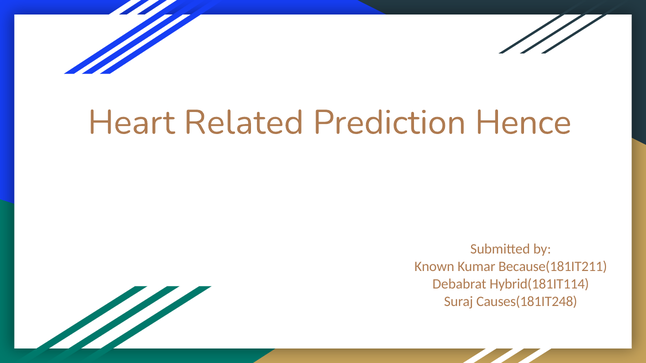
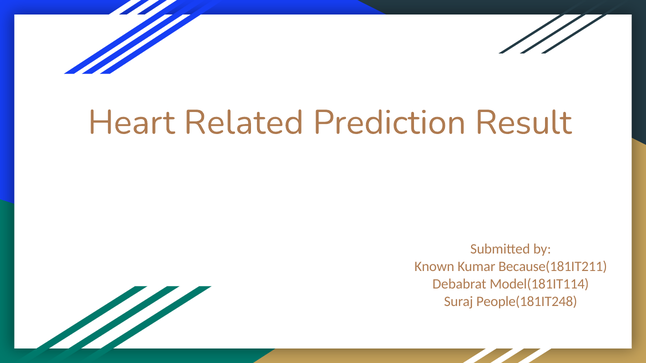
Hence: Hence -> Result (523, 123)
Hybrid(181IT114: Hybrid(181IT114 -> Model(181IT114 (539, 284)
Causes(181IT248: Causes(181IT248 -> People(181IT248 (527, 302)
